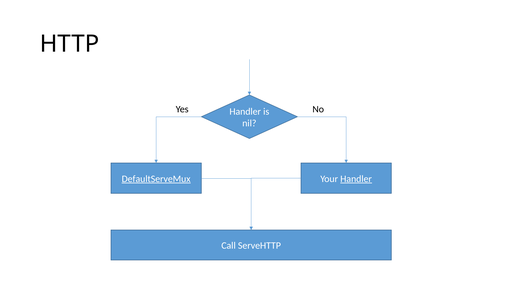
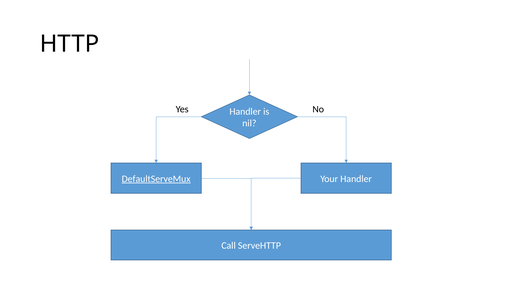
Handler underline: present -> none (356, 179)
